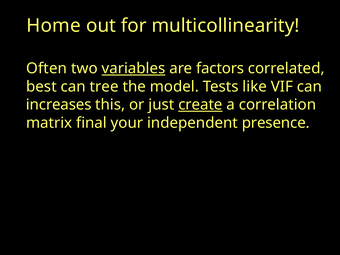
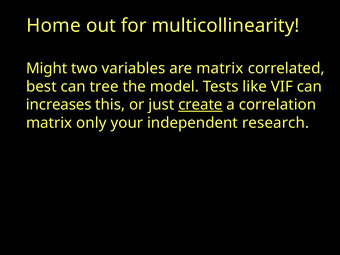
Often: Often -> Might (47, 68)
variables underline: present -> none (134, 68)
are factors: factors -> matrix (220, 68)
final: final -> only (91, 123)
presence: presence -> research (276, 123)
